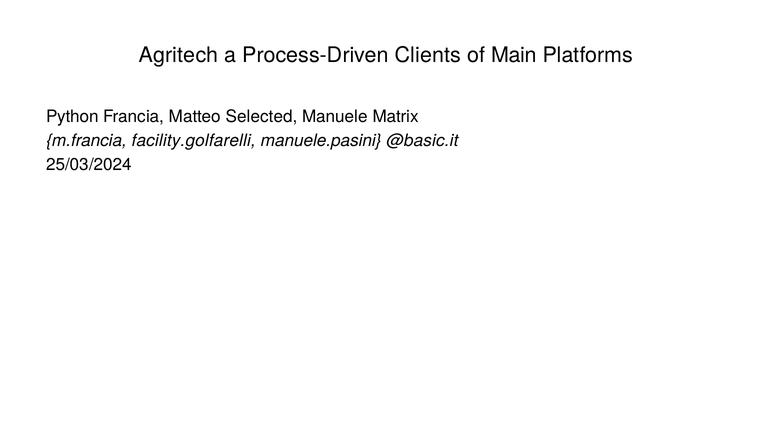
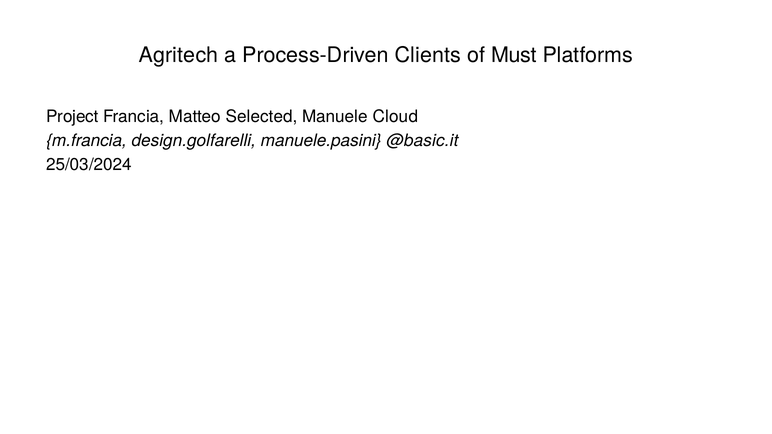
Main: Main -> Must (514, 55)
Python: Python -> Project (72, 117)
Matrix: Matrix -> Cloud (395, 117)
facility.golfarelli: facility.golfarelli -> design.golfarelli (194, 141)
